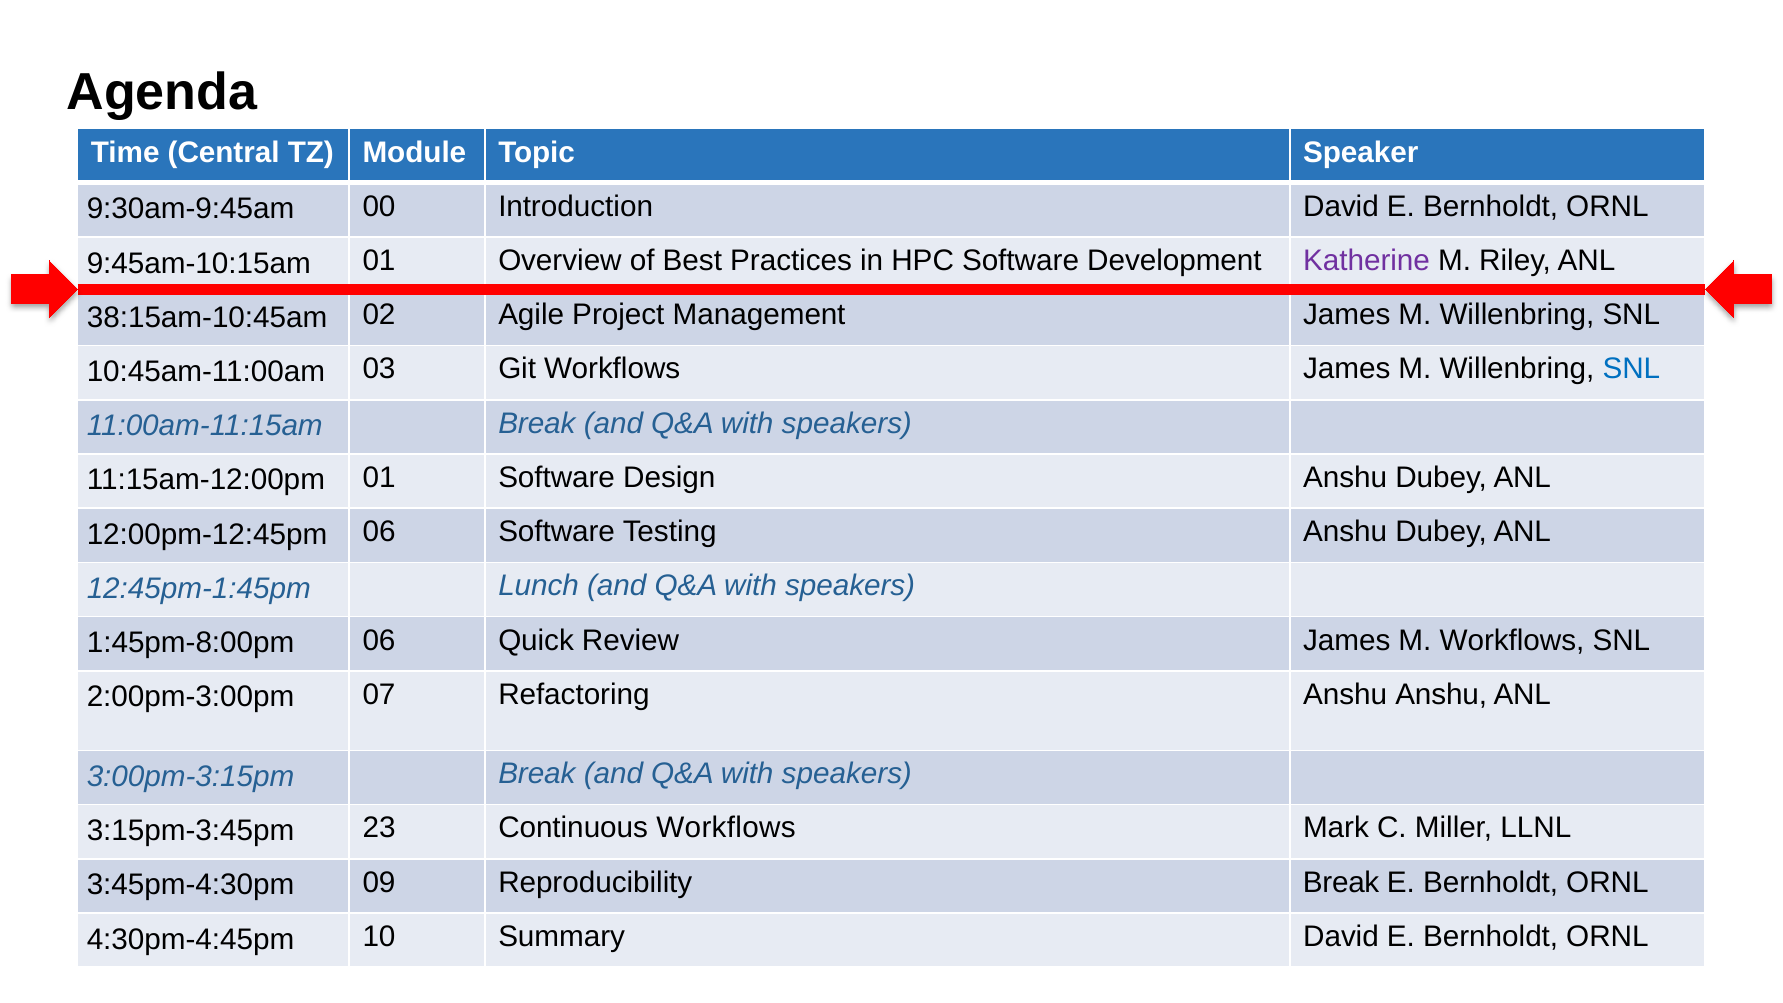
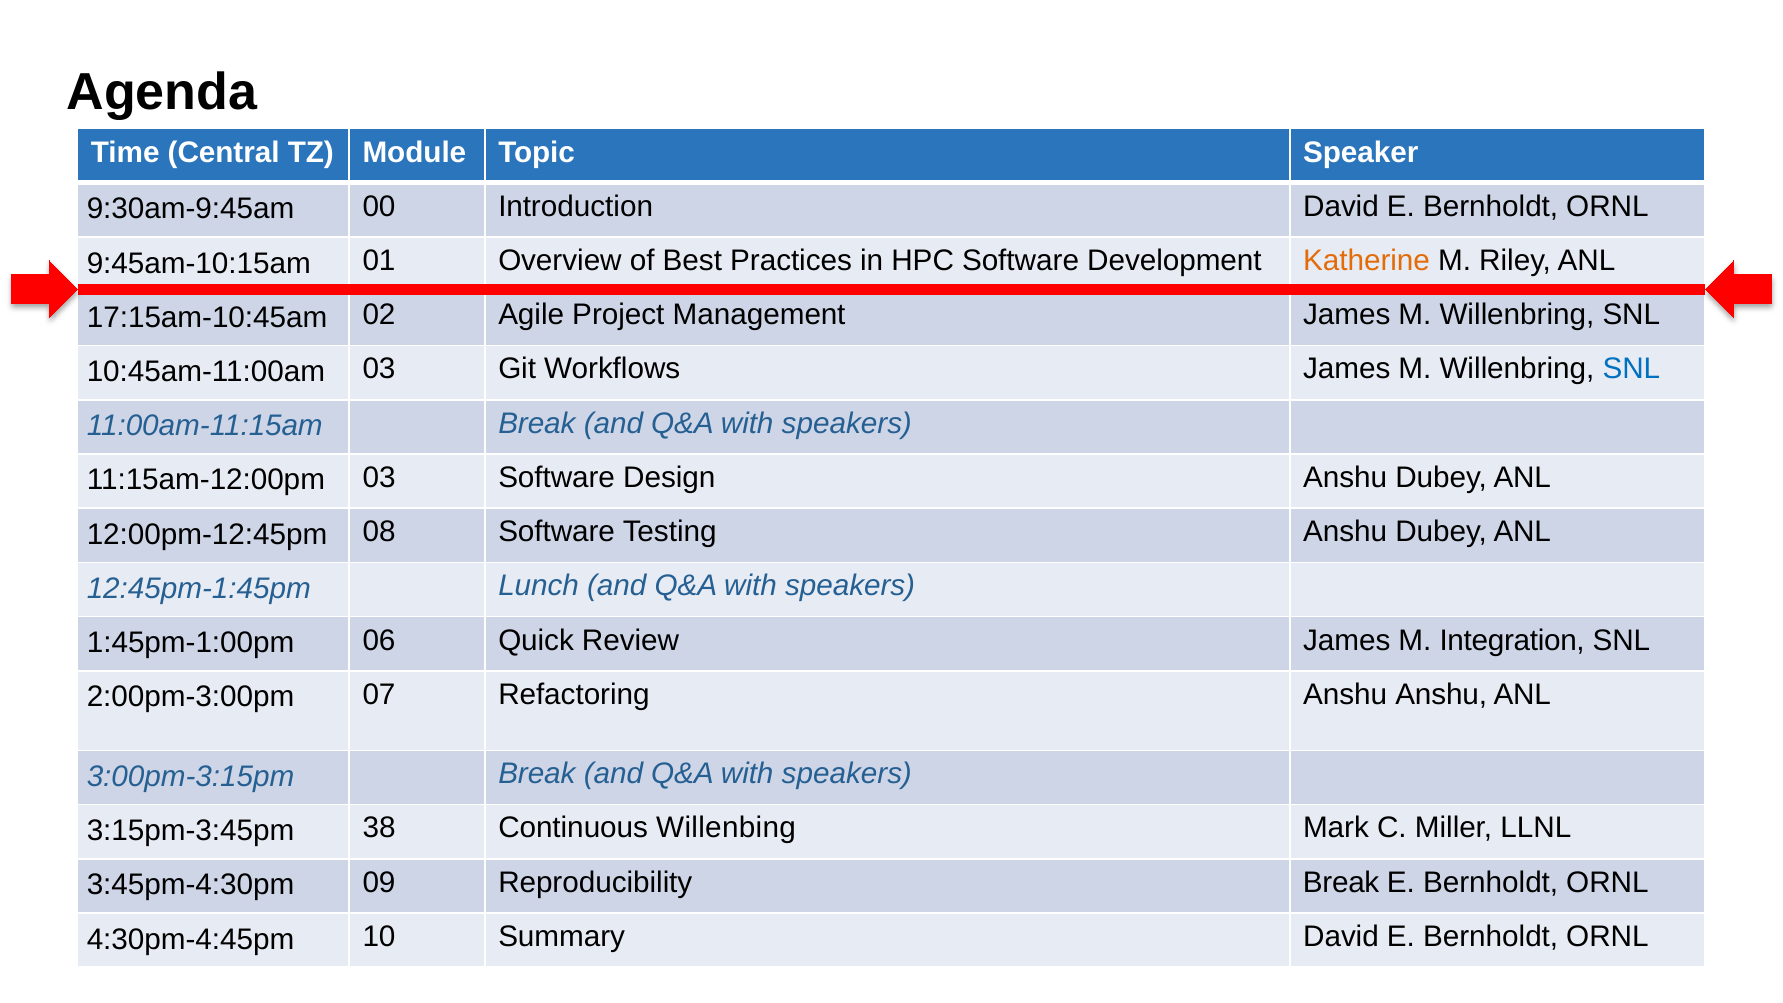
Katherine colour: purple -> orange (1367, 261)
38:15am-10:45am: 38:15am-10:45am -> 17:15am-10:45am (207, 318)
11:15am-12:00pm 01: 01 -> 03 (379, 478)
12:00pm-12:45pm 06: 06 -> 08 (379, 532)
1:45pm-8:00pm: 1:45pm-8:00pm -> 1:45pm-1:00pm (191, 643)
M Workflows: Workflows -> Integration (1512, 640)
23: 23 -> 38 (379, 828)
Continuous Workflows: Workflows -> Willenbing (726, 828)
